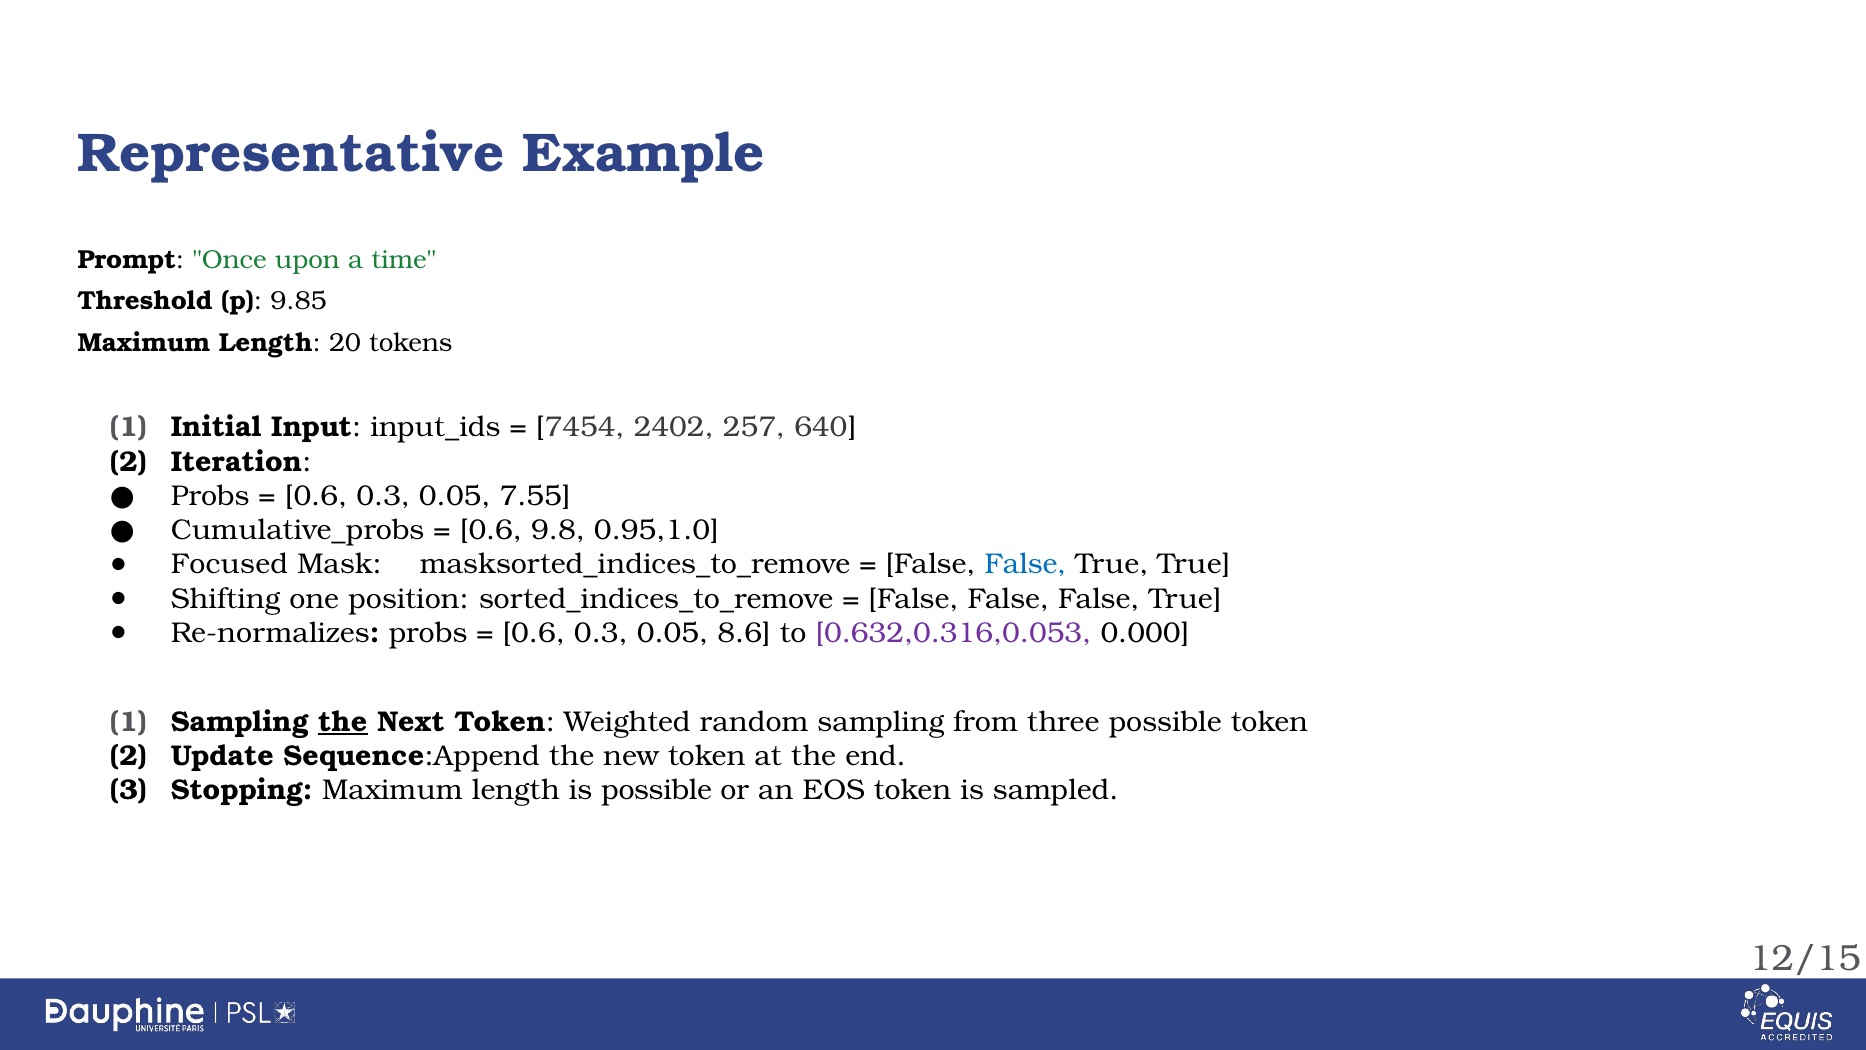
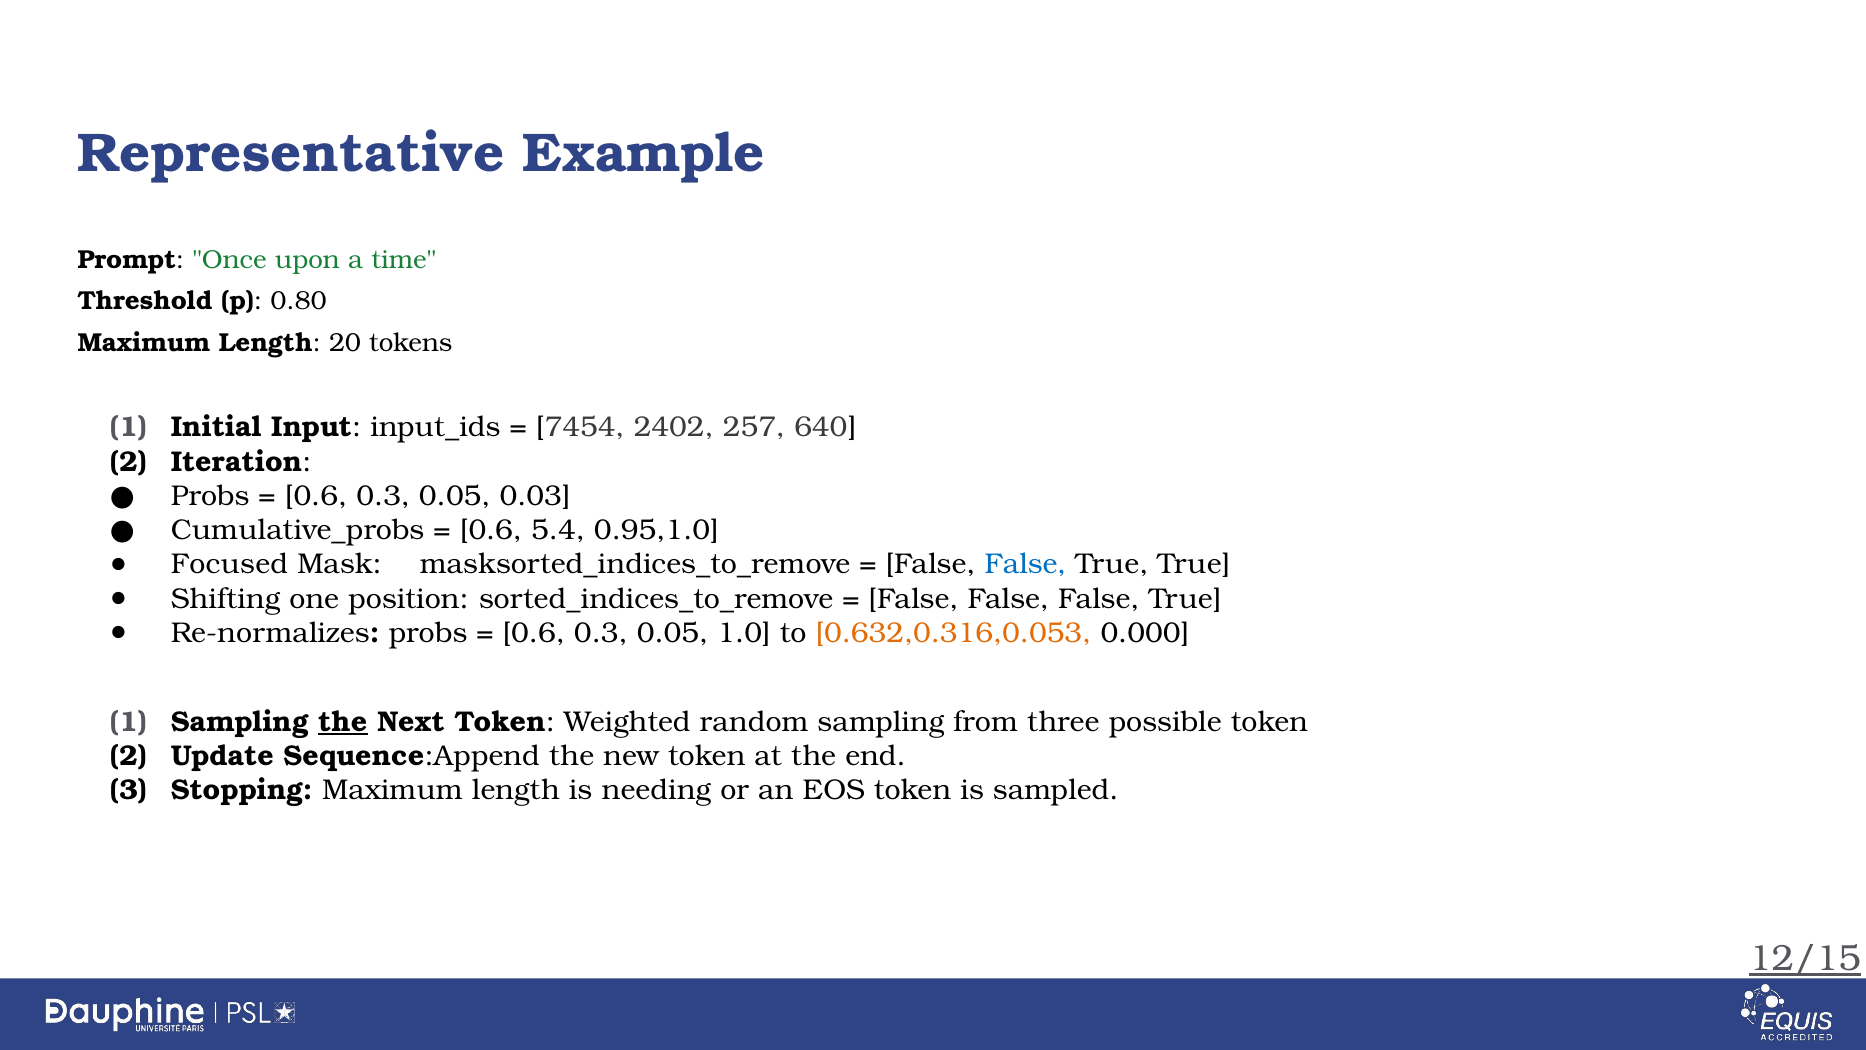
9.85: 9.85 -> 0.80 (298, 301)
7.55: 7.55 -> 0.03 (535, 496)
9.8: 9.8 -> 5.4 (558, 530)
8.6: 8.6 -> 1.0 (744, 633)
0.632,0.316,0.053 colour: purple -> orange (953, 633)
is possible: possible -> needing (656, 790)
12/15 underline: none -> present (1805, 959)
